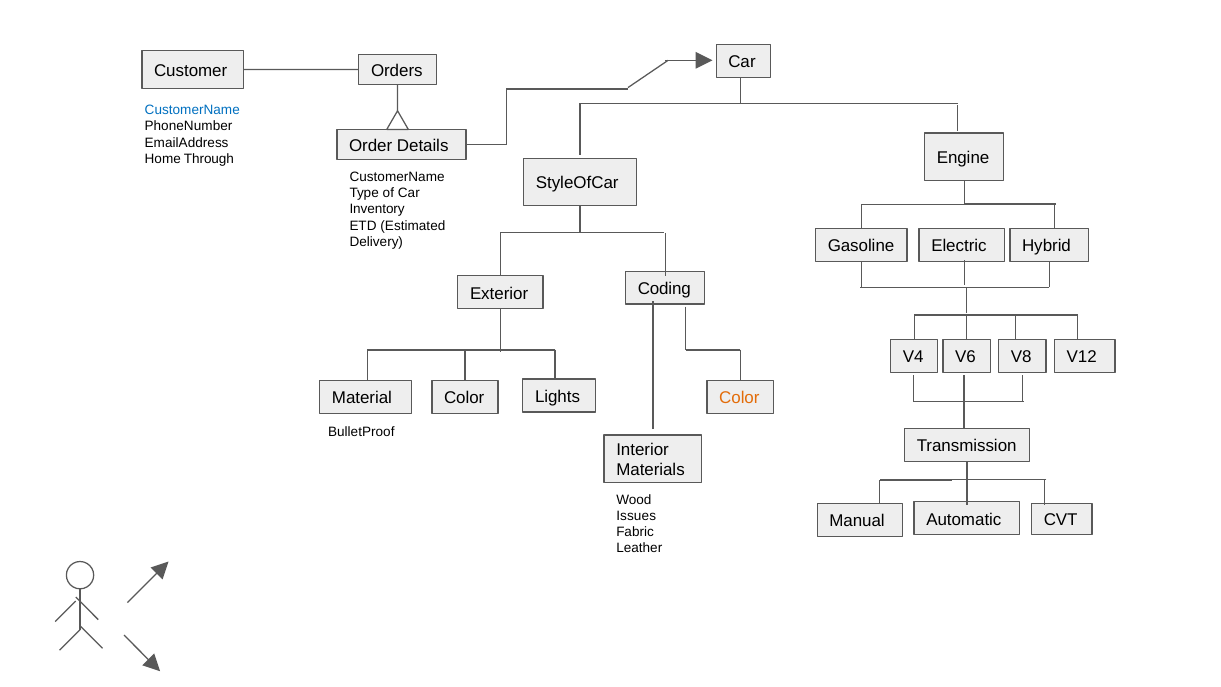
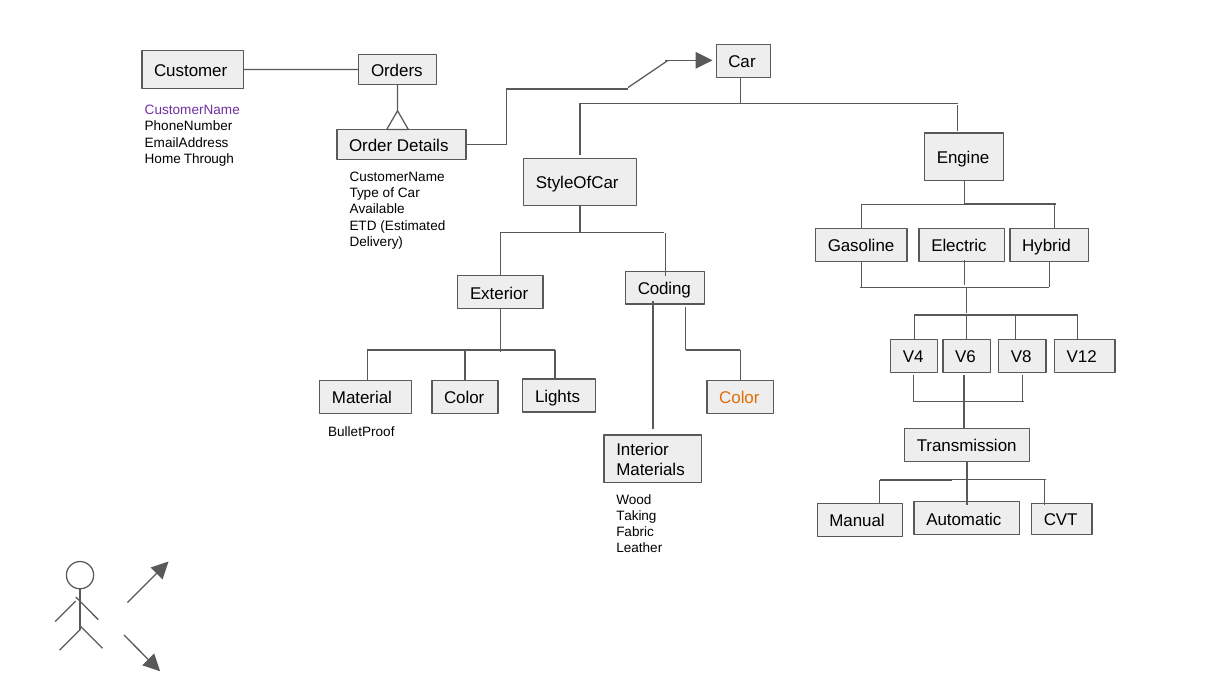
CustomerName colour: blue -> purple (192, 110)
Inventory: Inventory -> Available (377, 209)
Issues: Issues -> Taking (636, 516)
